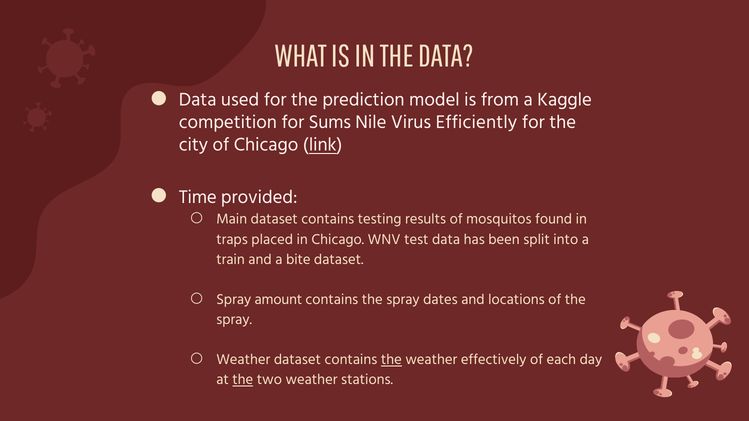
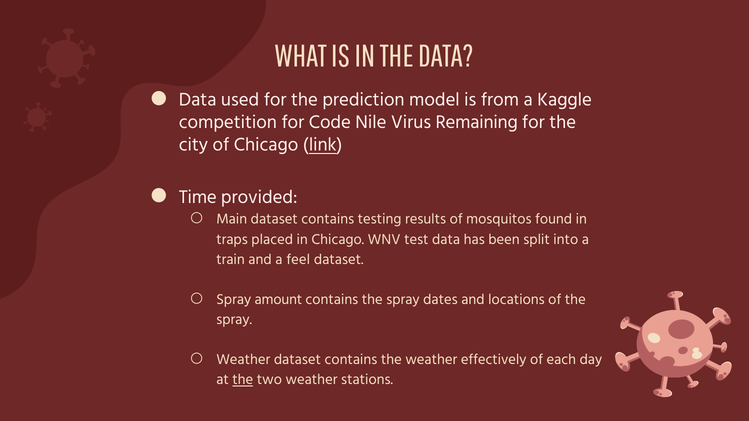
Sums: Sums -> Code (330, 122)
Efficiently: Efficiently -> Remaining (477, 122)
bite: bite -> feel (298, 259)
the underline: present -> none (391, 360)
